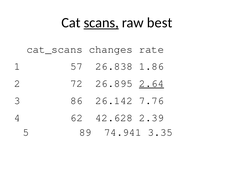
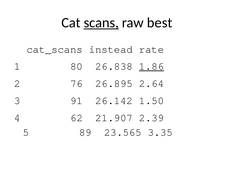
changes: changes -> instead (111, 49)
57: 57 -> 80 (76, 66)
1.86 underline: none -> present (151, 66)
72: 72 -> 76 (76, 83)
2.64 underline: present -> none (151, 83)
86: 86 -> 91 (76, 100)
7.76: 7.76 -> 1.50 (151, 100)
42.628: 42.628 -> 21.907 (114, 117)
74.941: 74.941 -> 23.565 (123, 132)
